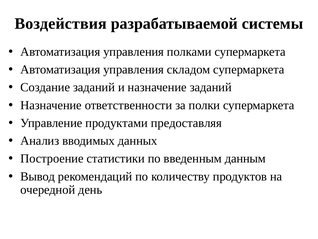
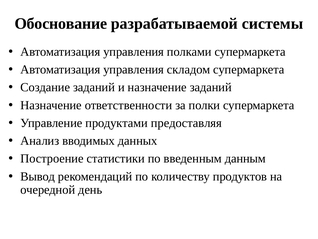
Воздействия: Воздействия -> Обоснование (61, 23)
